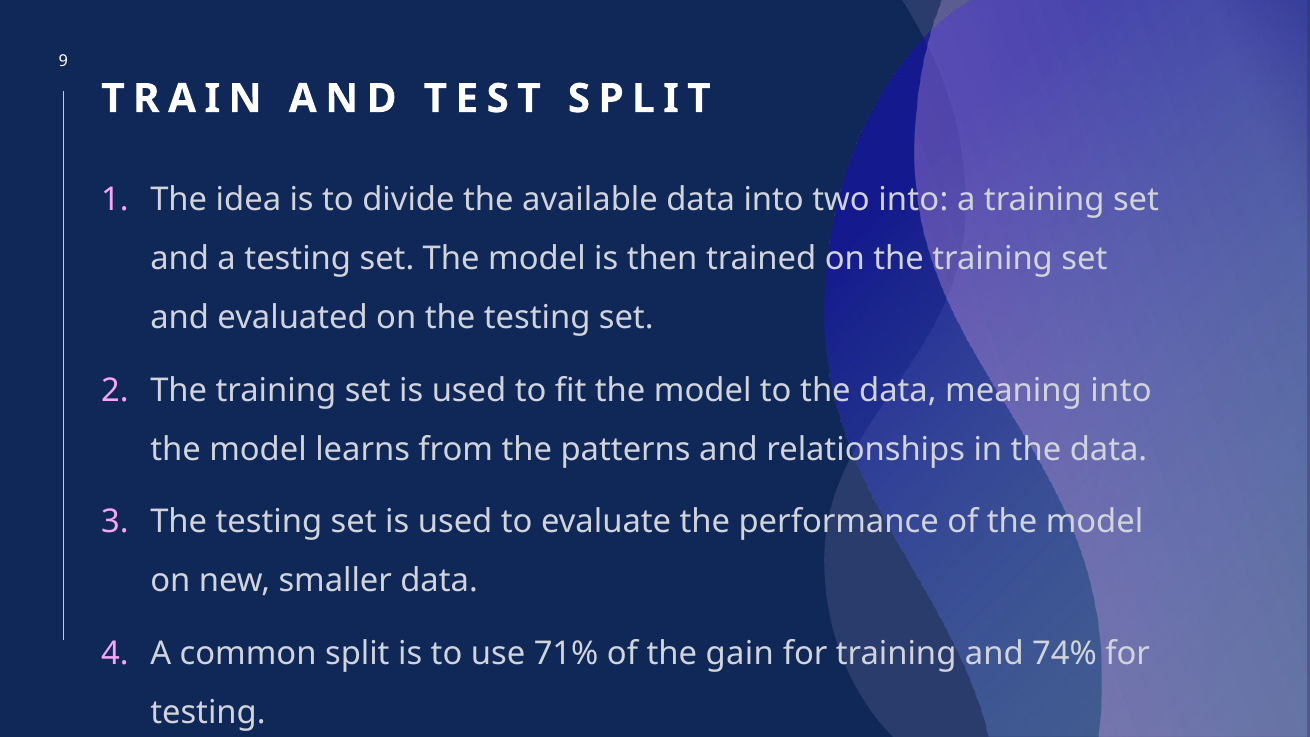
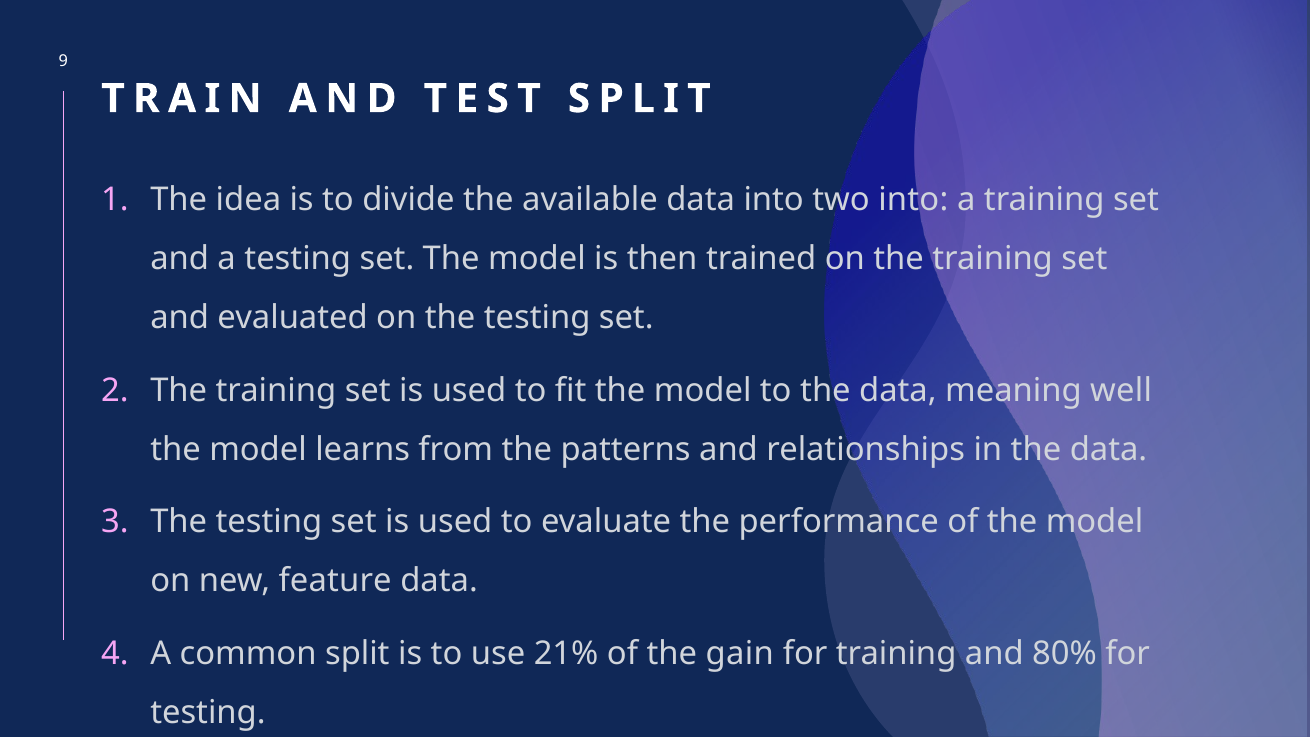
meaning into: into -> well (1121, 391)
smaller: smaller -> feature (335, 581)
71%: 71% -> 21% (566, 654)
74%: 74% -> 80% (1065, 654)
